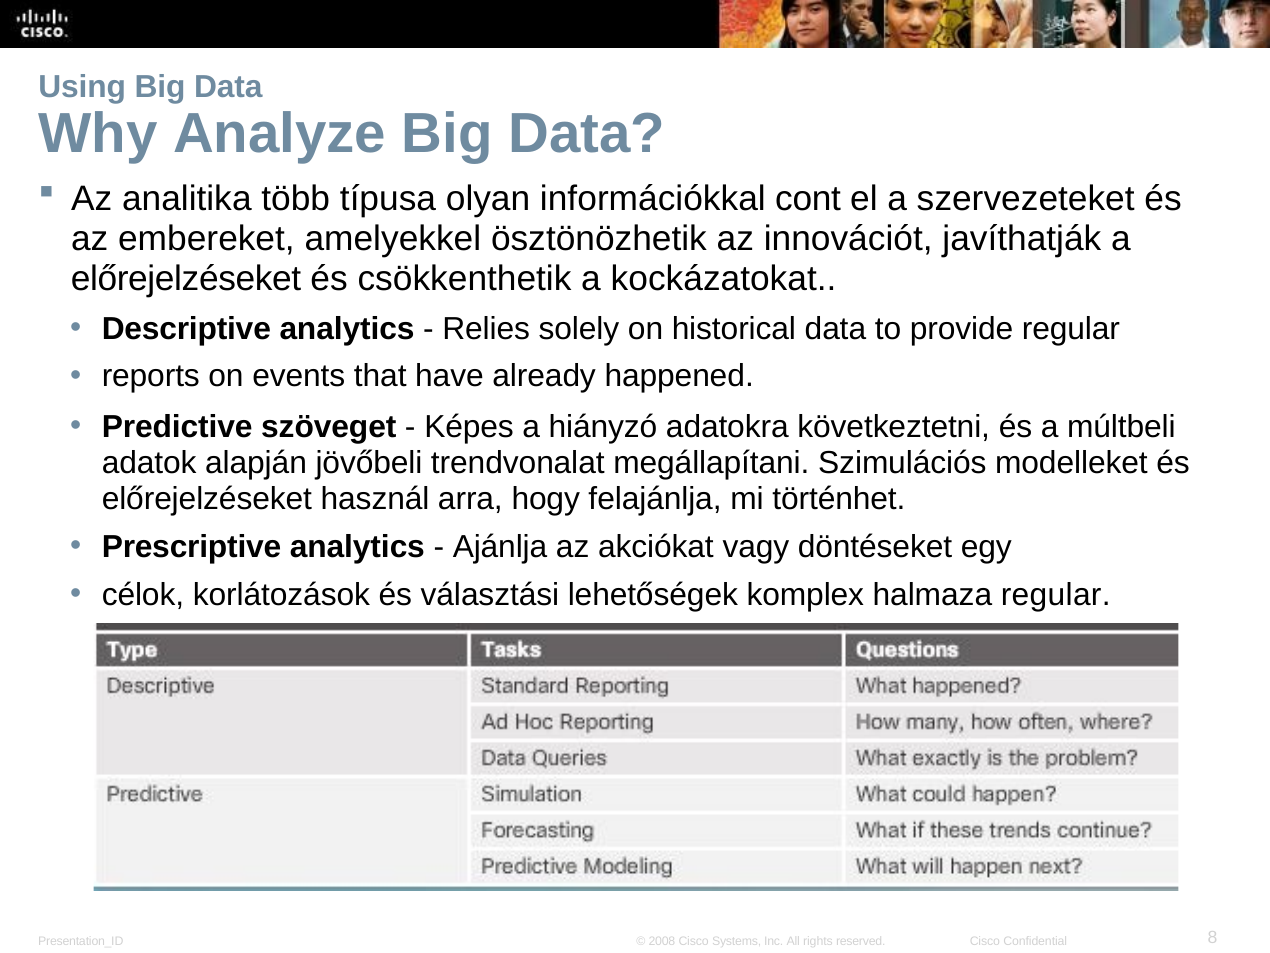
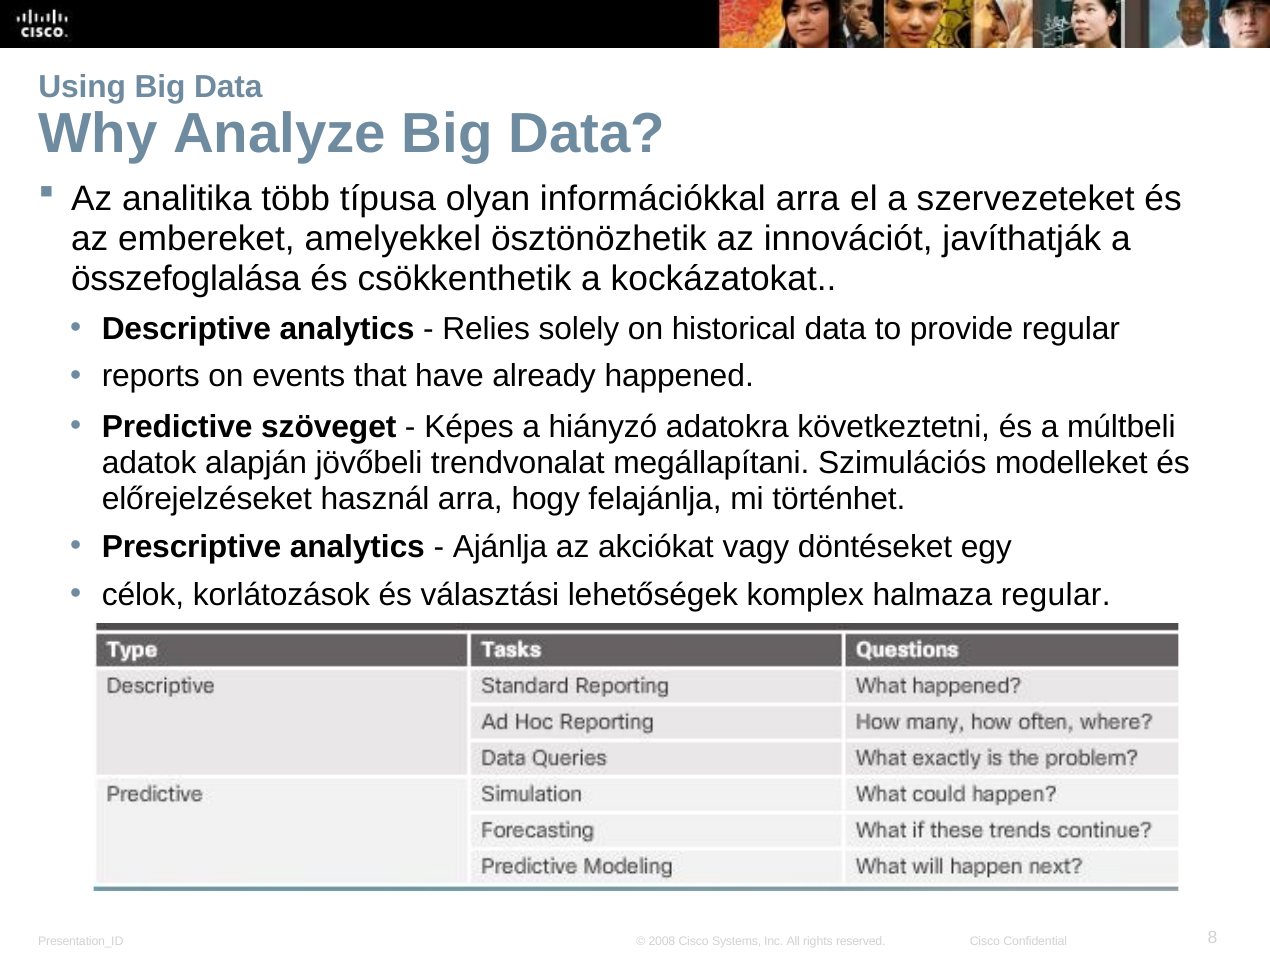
információkkal cont: cont -> arra (808, 198)
előrejelzéseket: előrejelzéseket -> összefoglalása (186, 279)
